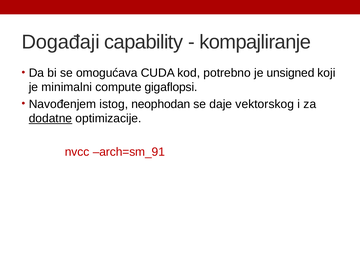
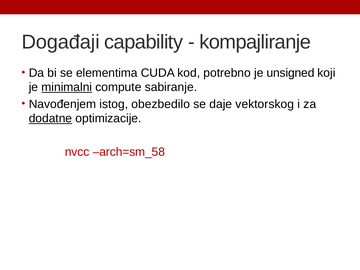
omogućava: omogućava -> elementima (107, 73)
minimalni underline: none -> present (67, 87)
gigaflopsi: gigaflopsi -> sabiranje (171, 87)
neophodan: neophodan -> obezbedilo (161, 104)
arch=sm_91: arch=sm_91 -> arch=sm_58 (129, 152)
